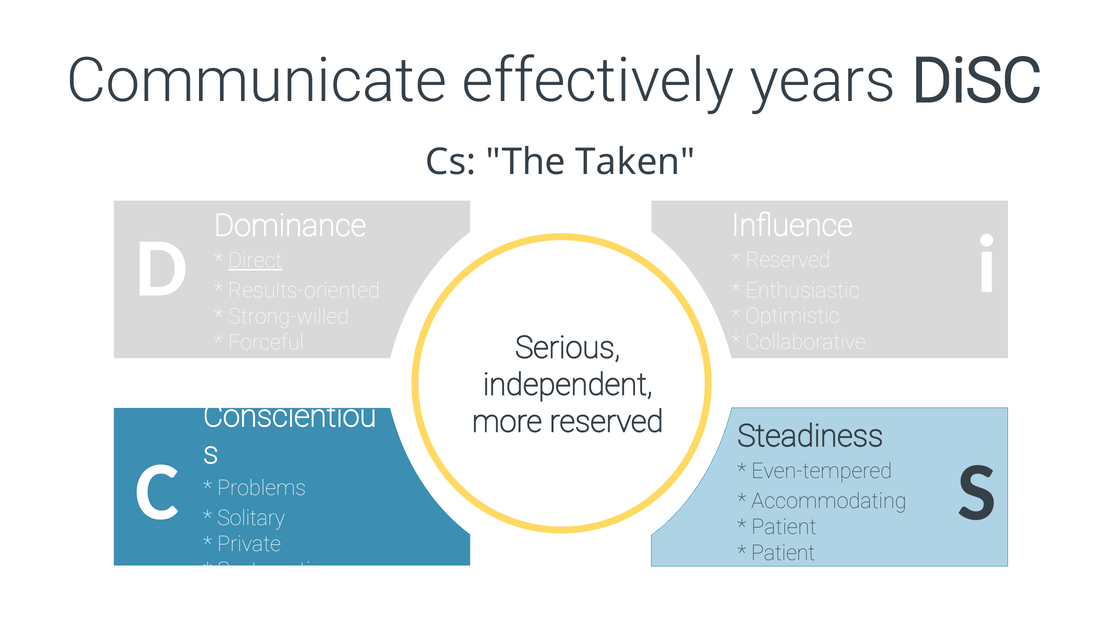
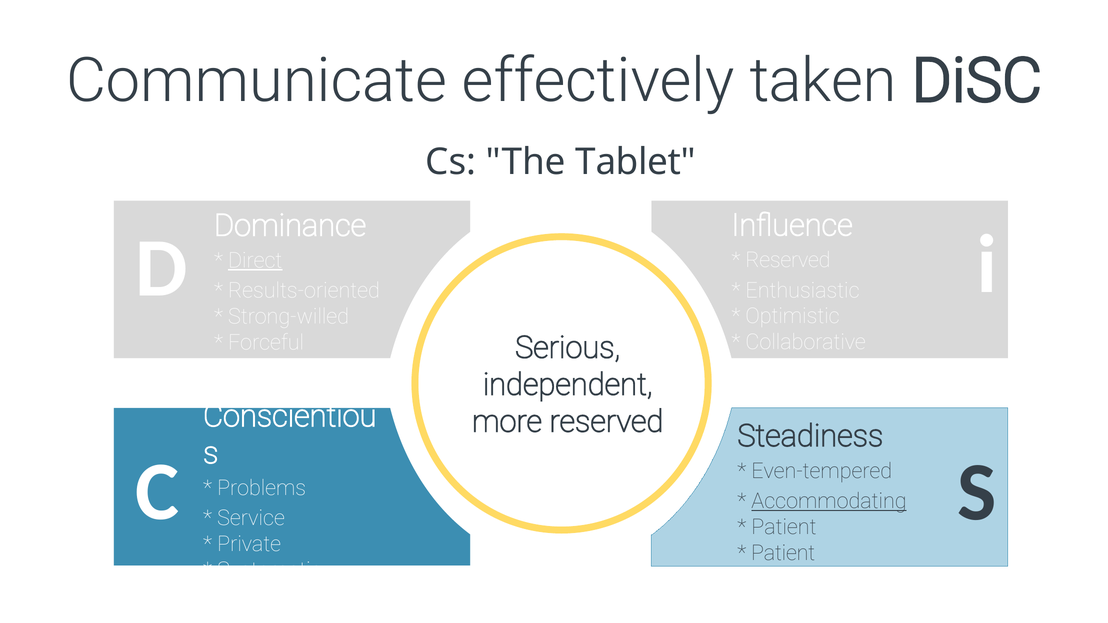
years: years -> taken (823, 81)
Taken: Taken -> Tablet (636, 162)
Accommodating underline: none -> present (829, 501)
Solitary: Solitary -> Service (251, 518)
